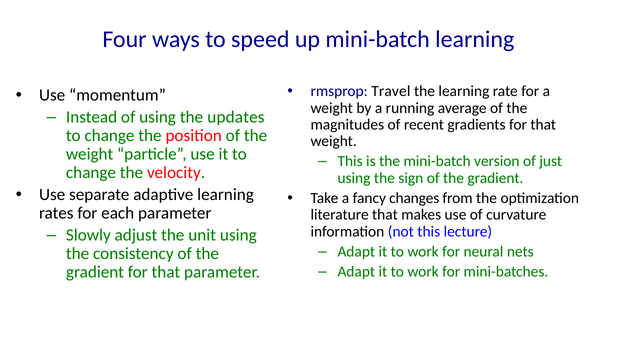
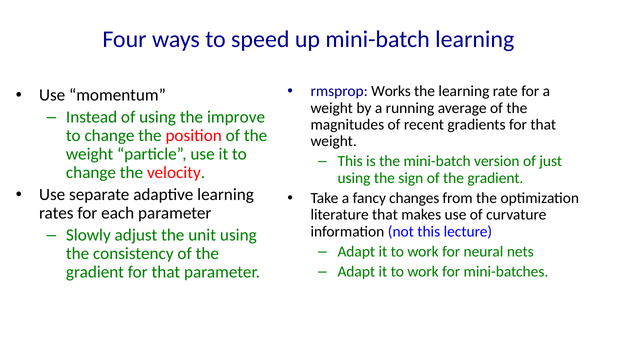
Travel: Travel -> Works (391, 91)
updates: updates -> improve (236, 117)
